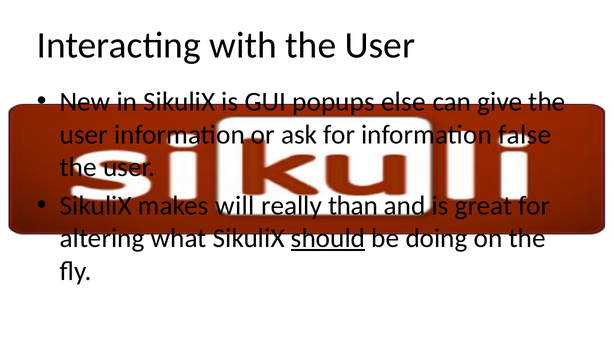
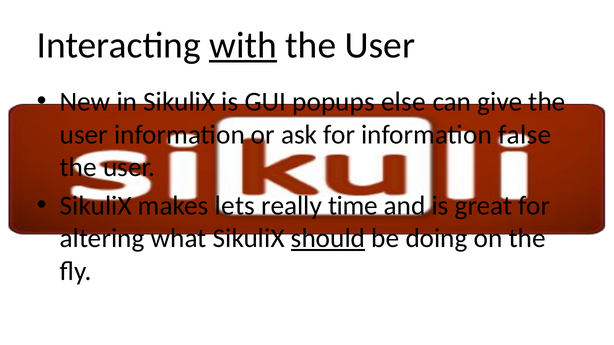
with underline: none -> present (243, 45)
will: will -> lets (235, 206)
than: than -> time (353, 206)
